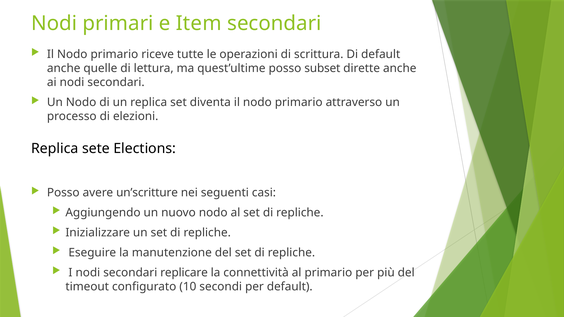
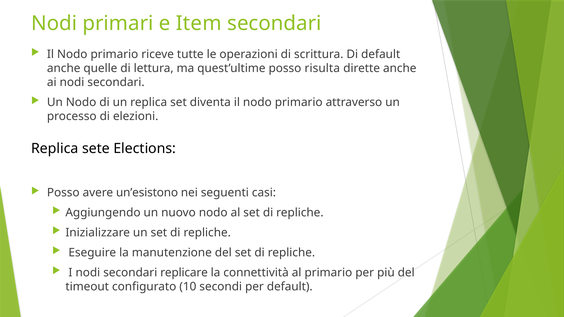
subset: subset -> risulta (322, 68)
un’scritture: un’scritture -> un’esistono (147, 193)
